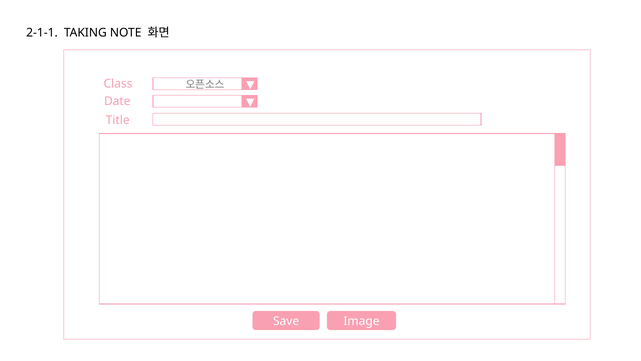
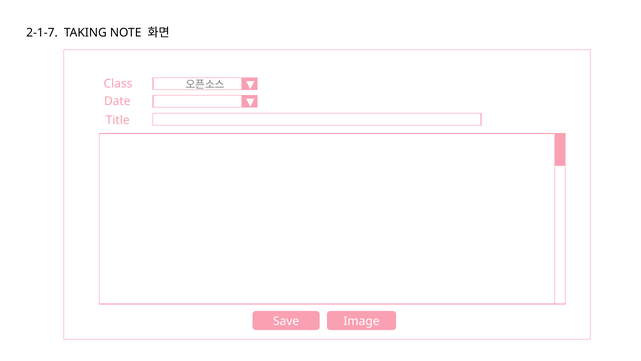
2-1-1: 2-1-1 -> 2-1-7 (42, 33)
